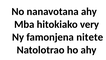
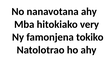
nitete: nitete -> tokiko (90, 37)
